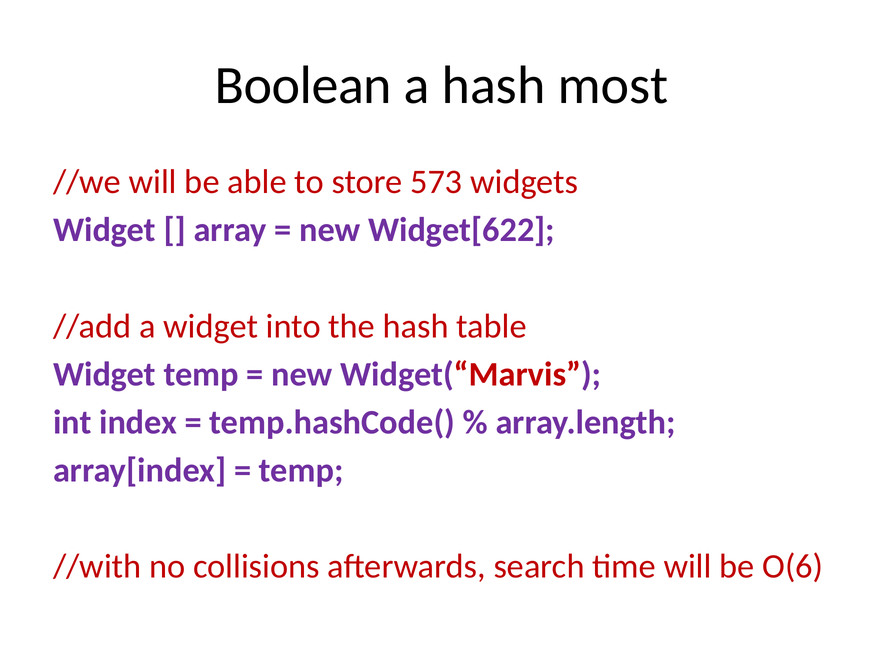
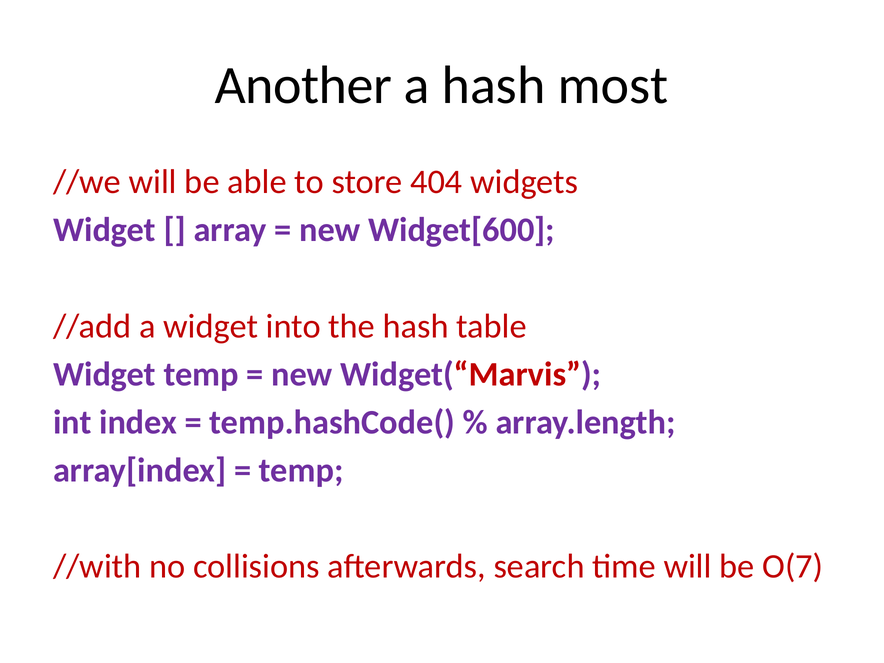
Boolean: Boolean -> Another (303, 86)
573: 573 -> 404 (436, 182)
Widget[622: Widget[622 -> Widget[600 (462, 230)
O(6: O(6 -> O(7 (793, 567)
